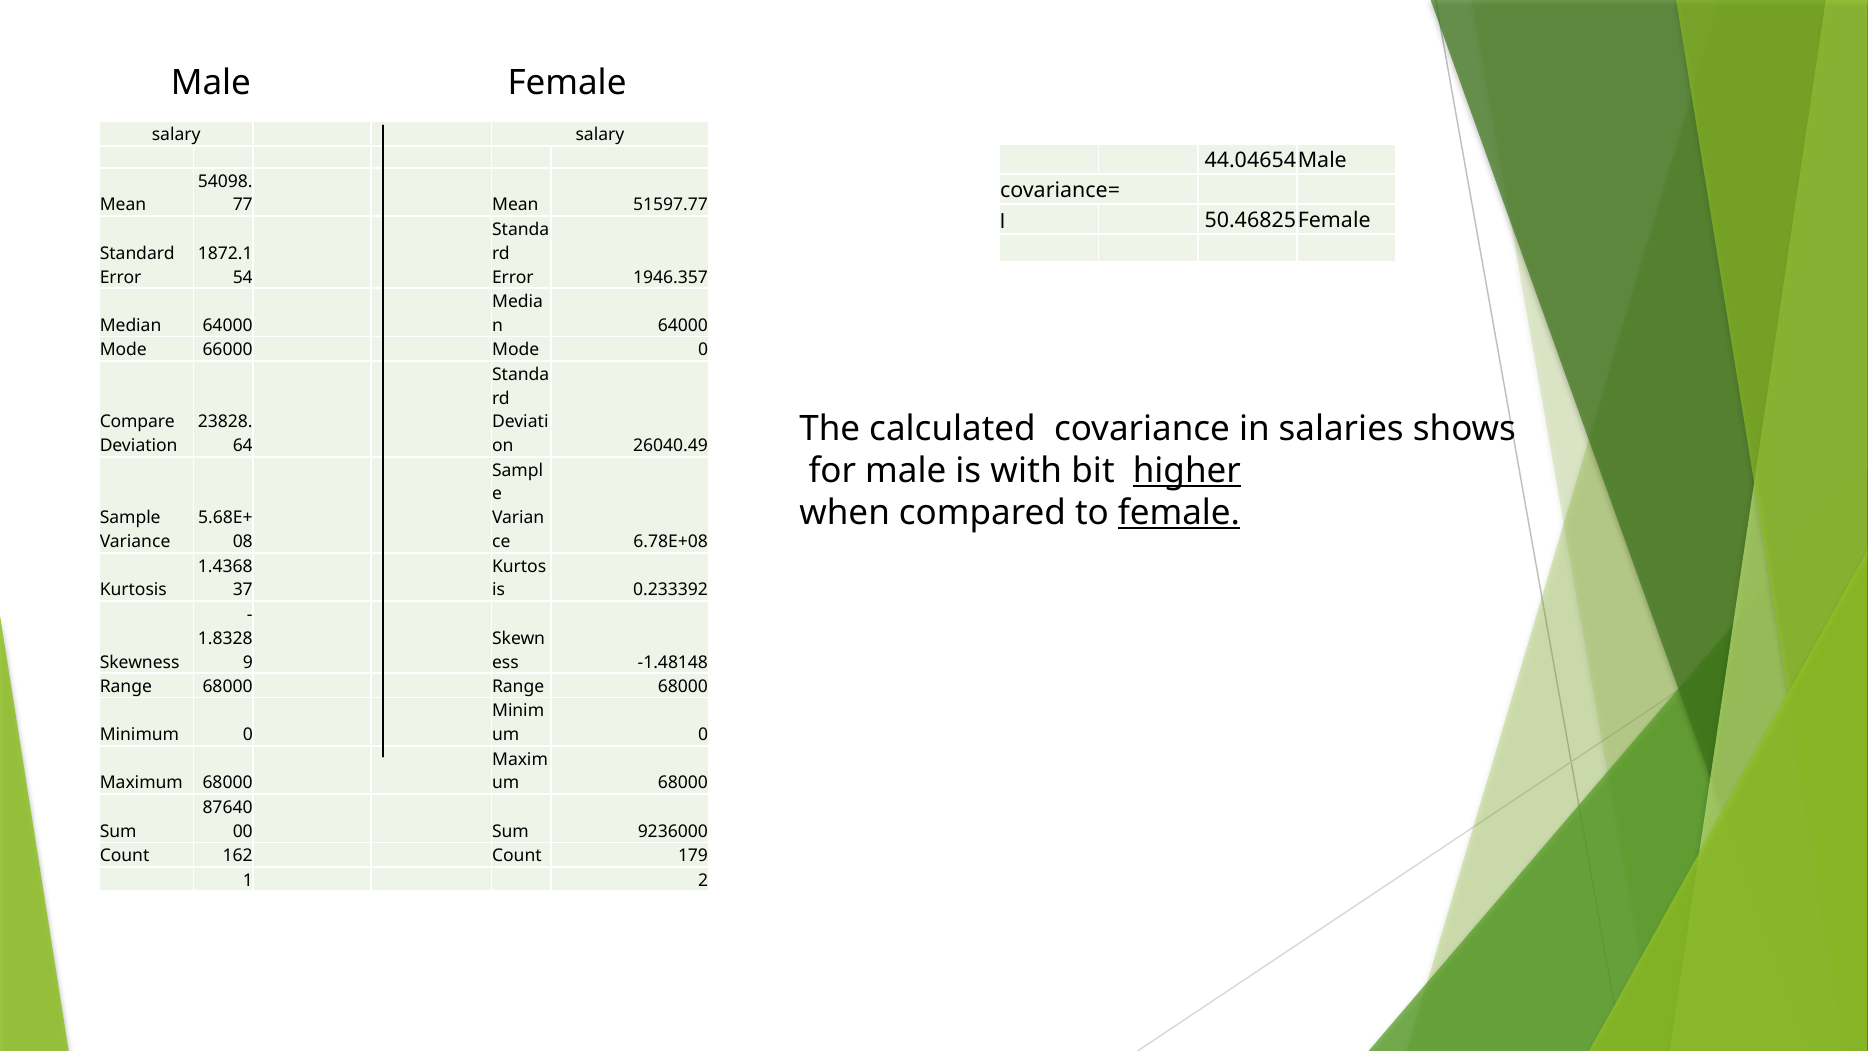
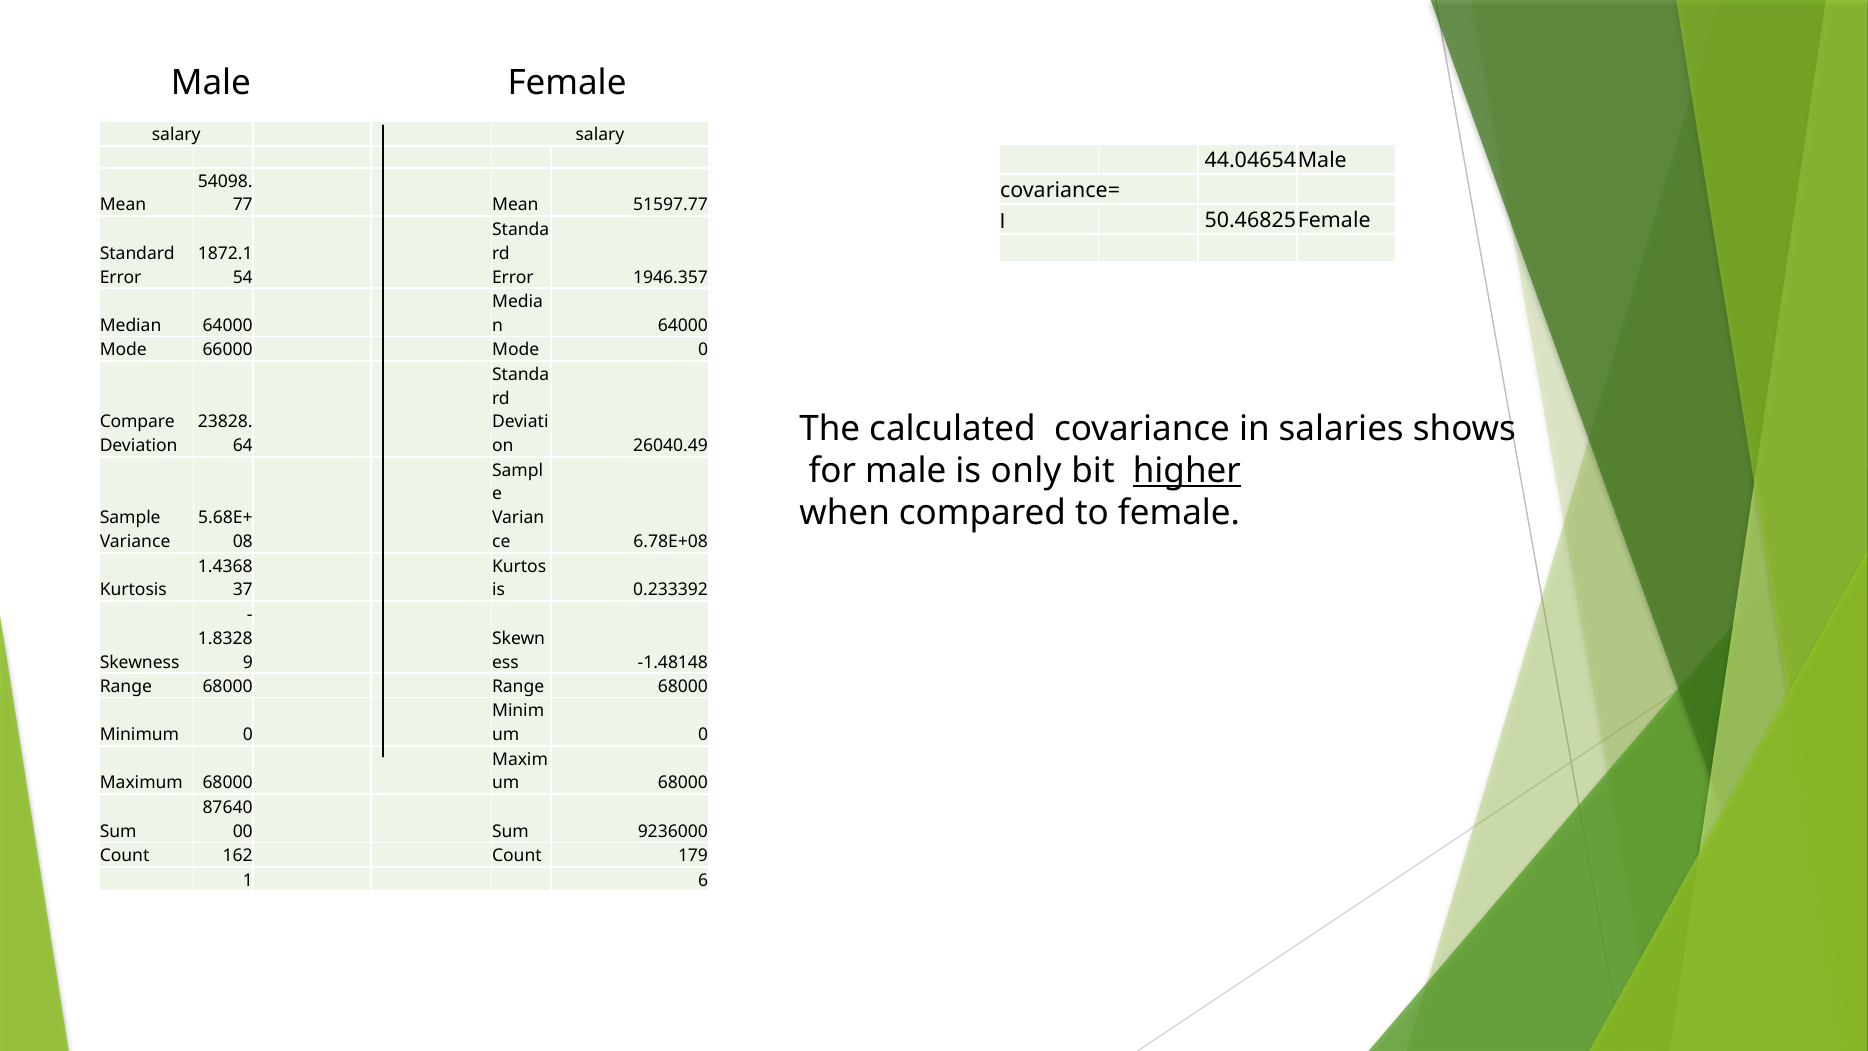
with: with -> only (1026, 470)
female underline: present -> none (1179, 512)
2: 2 -> 6 (703, 880)
